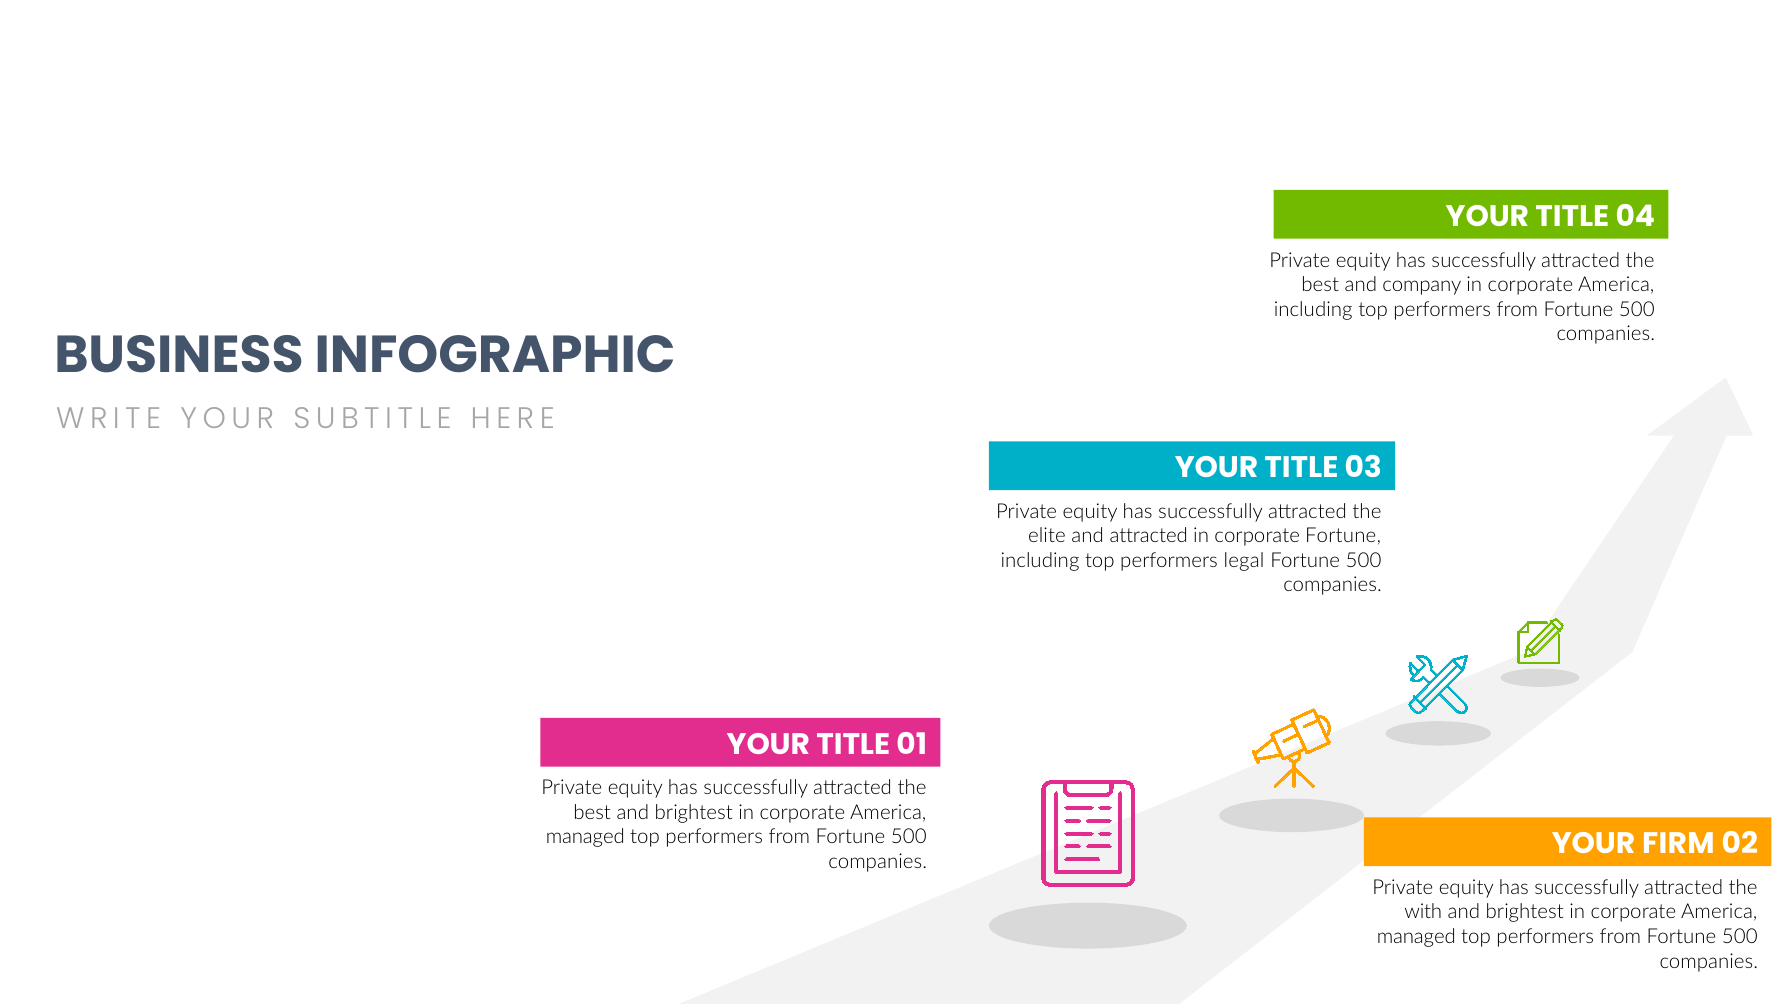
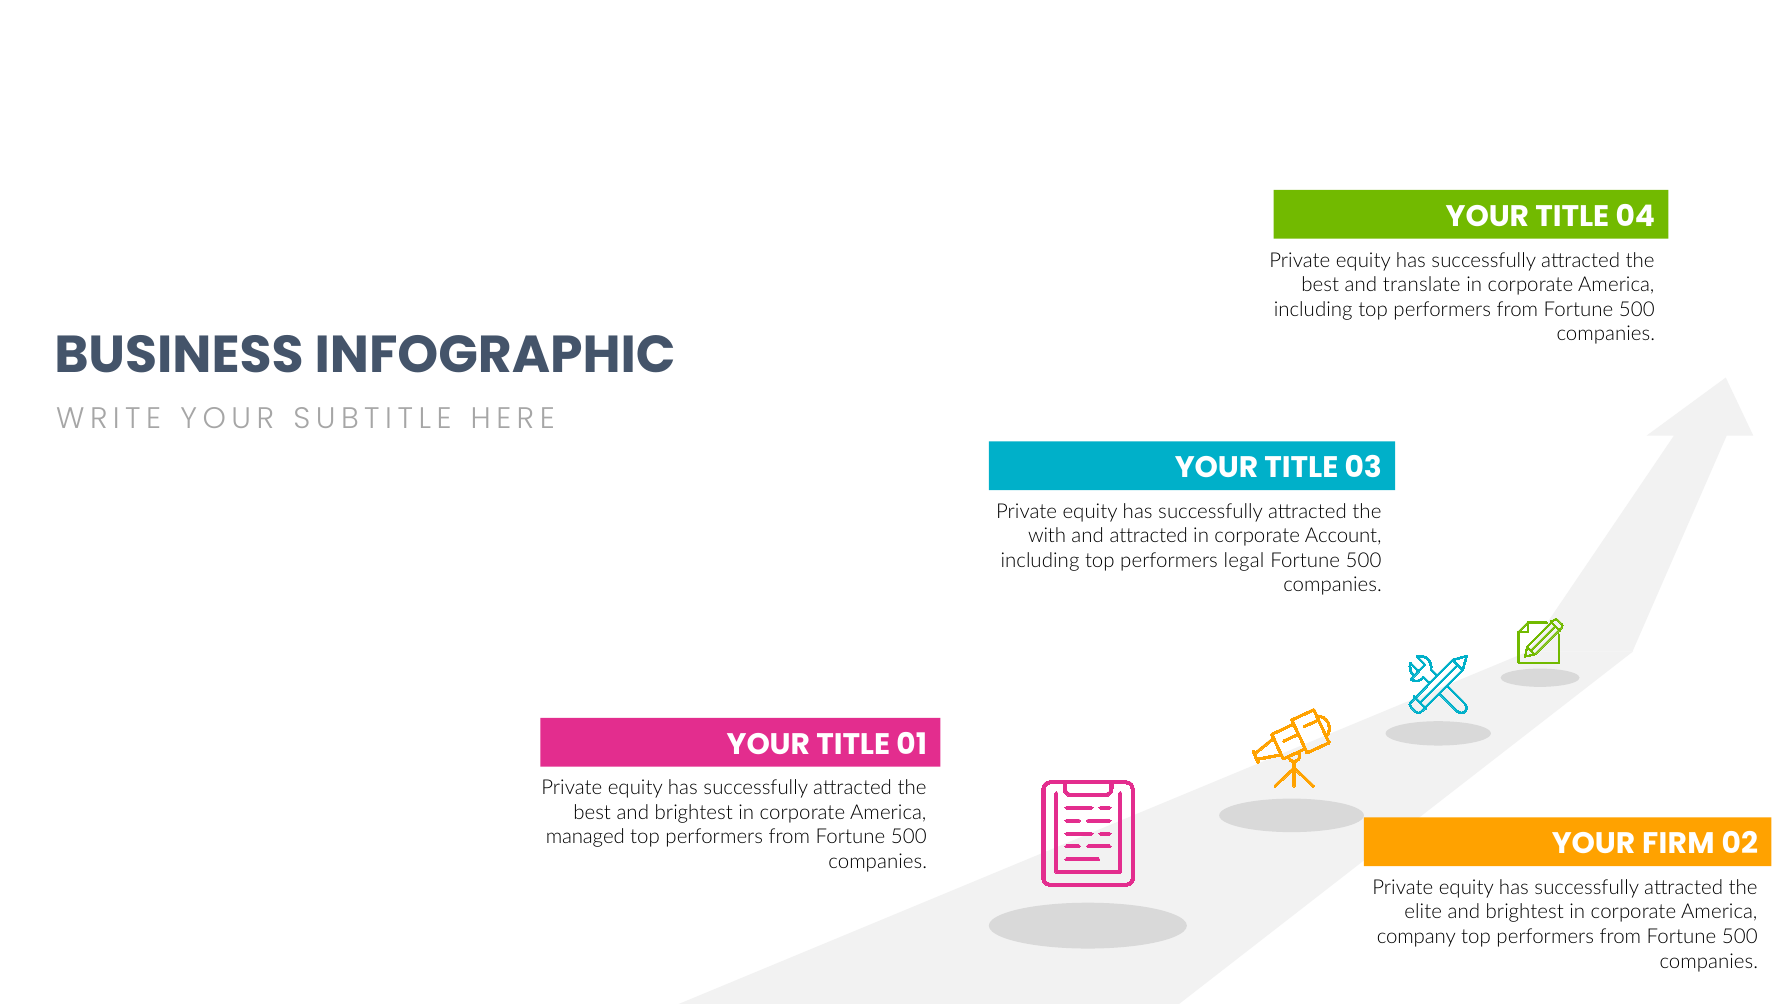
company: company -> translate (1422, 285)
elite: elite -> with (1047, 536)
corporate Fortune: Fortune -> Account (1343, 536)
with: with -> elite (1423, 912)
managed: managed -> company (1416, 937)
